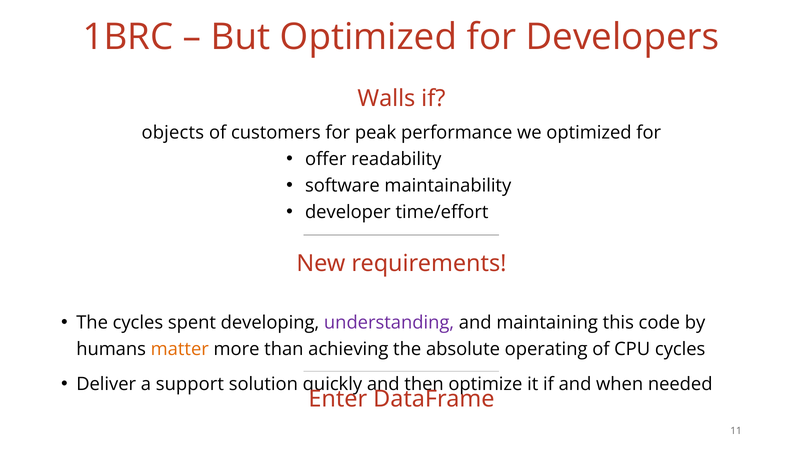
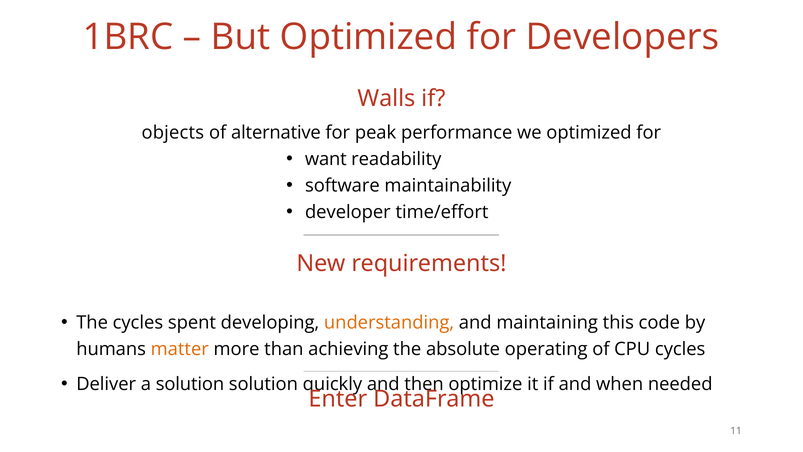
customers: customers -> alternative (276, 132)
offer: offer -> want (326, 159)
understanding colour: purple -> orange (389, 322)
a support: support -> solution (190, 384)
